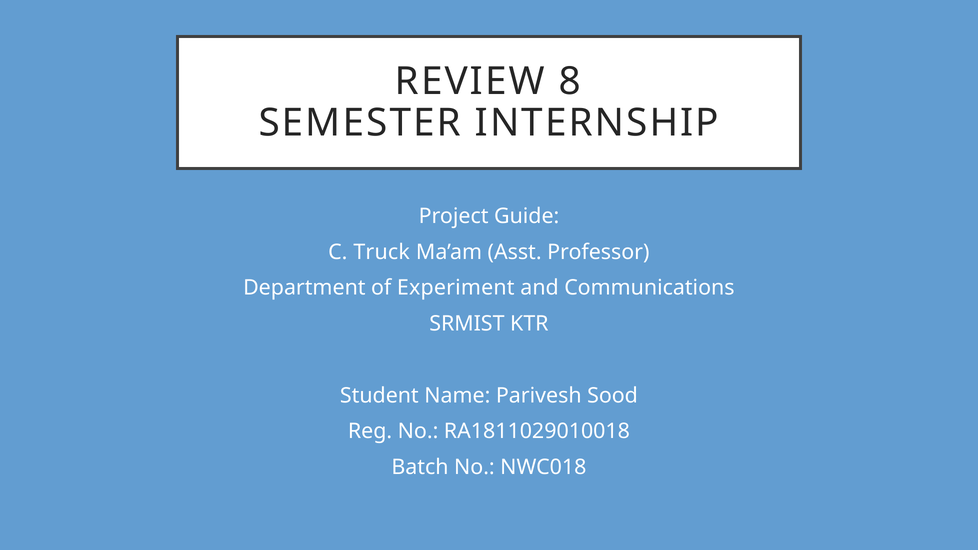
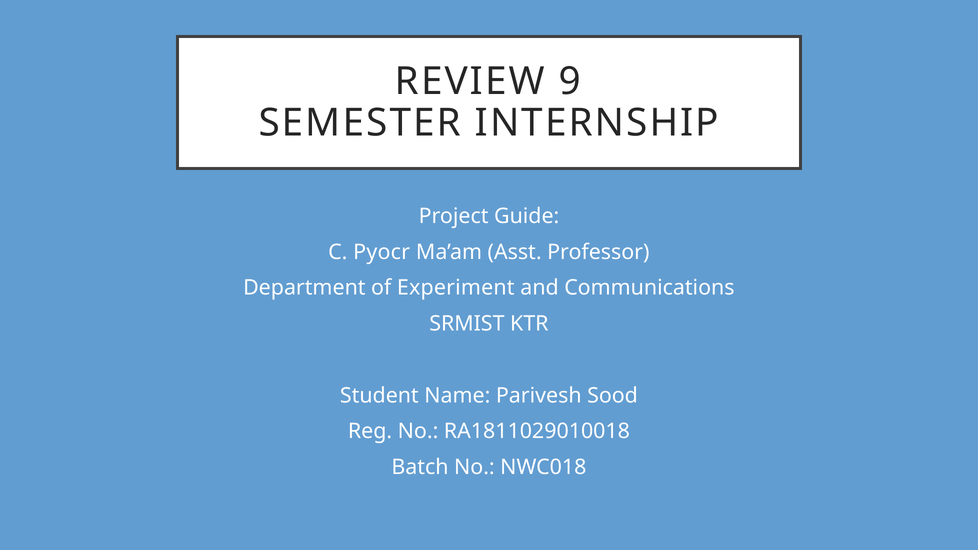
8: 8 -> 9 (570, 81)
Truck: Truck -> Pyocr (382, 252)
